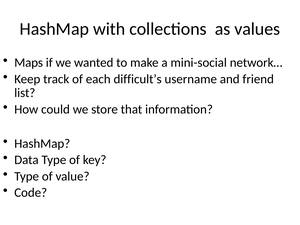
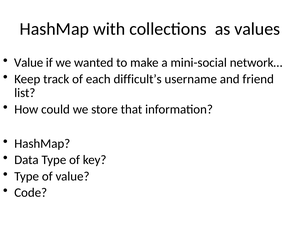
Maps: Maps -> Value (29, 63)
